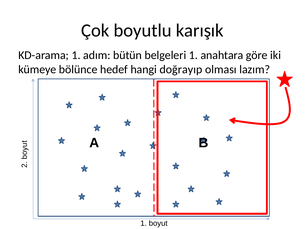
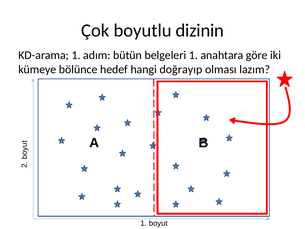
karışık: karışık -> dizinin (200, 31)
